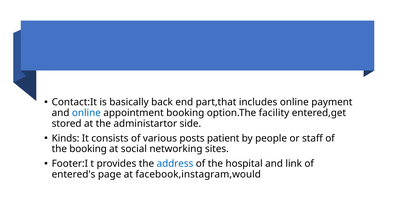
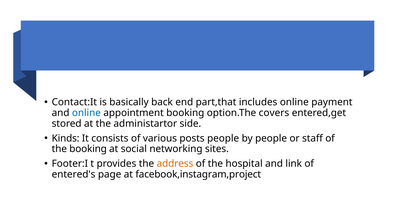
facility: facility -> covers (274, 113)
posts patient: patient -> people (223, 138)
address colour: blue -> orange (175, 164)
facebook,instagram,would: facebook,instagram,would -> facebook,instagram,project (198, 175)
